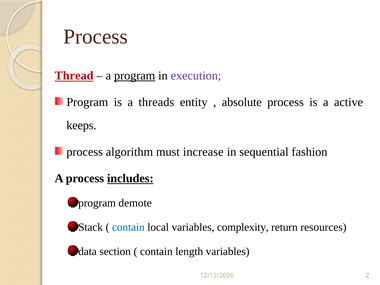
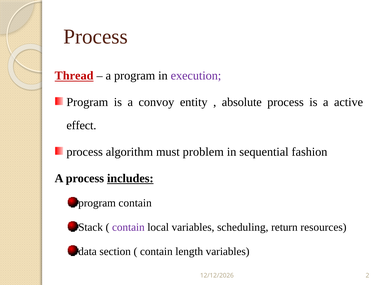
program underline: present -> none (135, 76)
threads: threads -> convoy (156, 102)
keeps: keeps -> effect (81, 125)
increase: increase -> problem (203, 152)
program demote: demote -> contain (135, 203)
contain colour: blue -> purple (128, 227)
complexity: complexity -> scheduling (243, 227)
